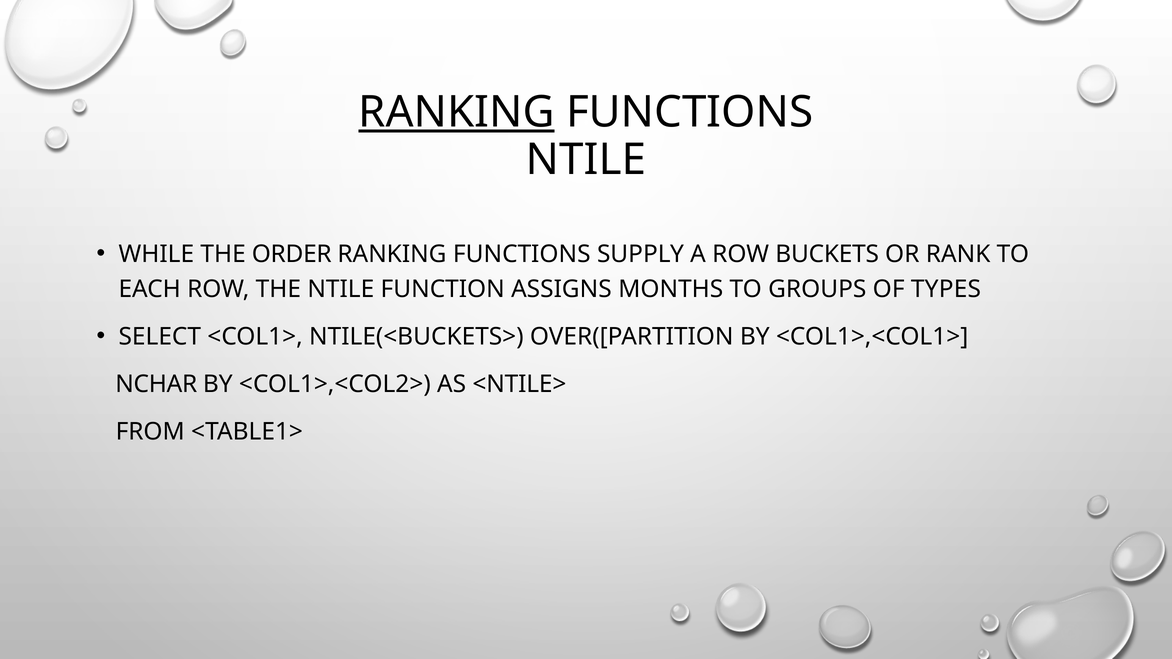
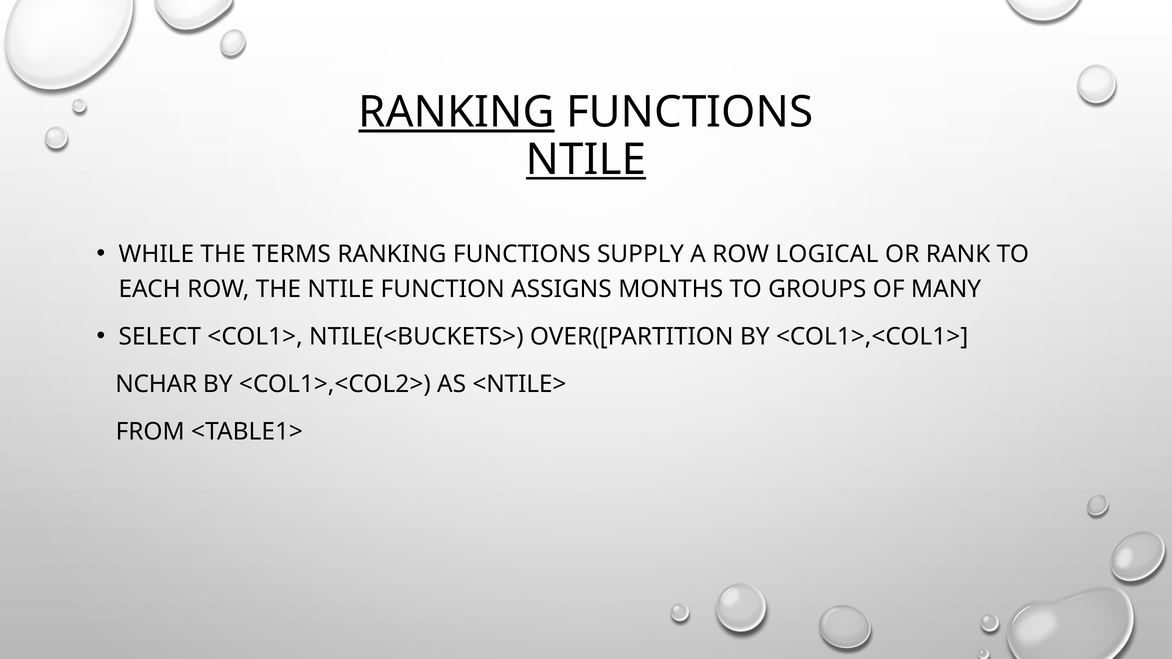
NTILE underline: none -> present (586, 160)
ORDER: ORDER -> TERMS (292, 254)
BUCKETS: BUCKETS -> LOGICAL (827, 254)
TYPES: TYPES -> MANY (946, 289)
